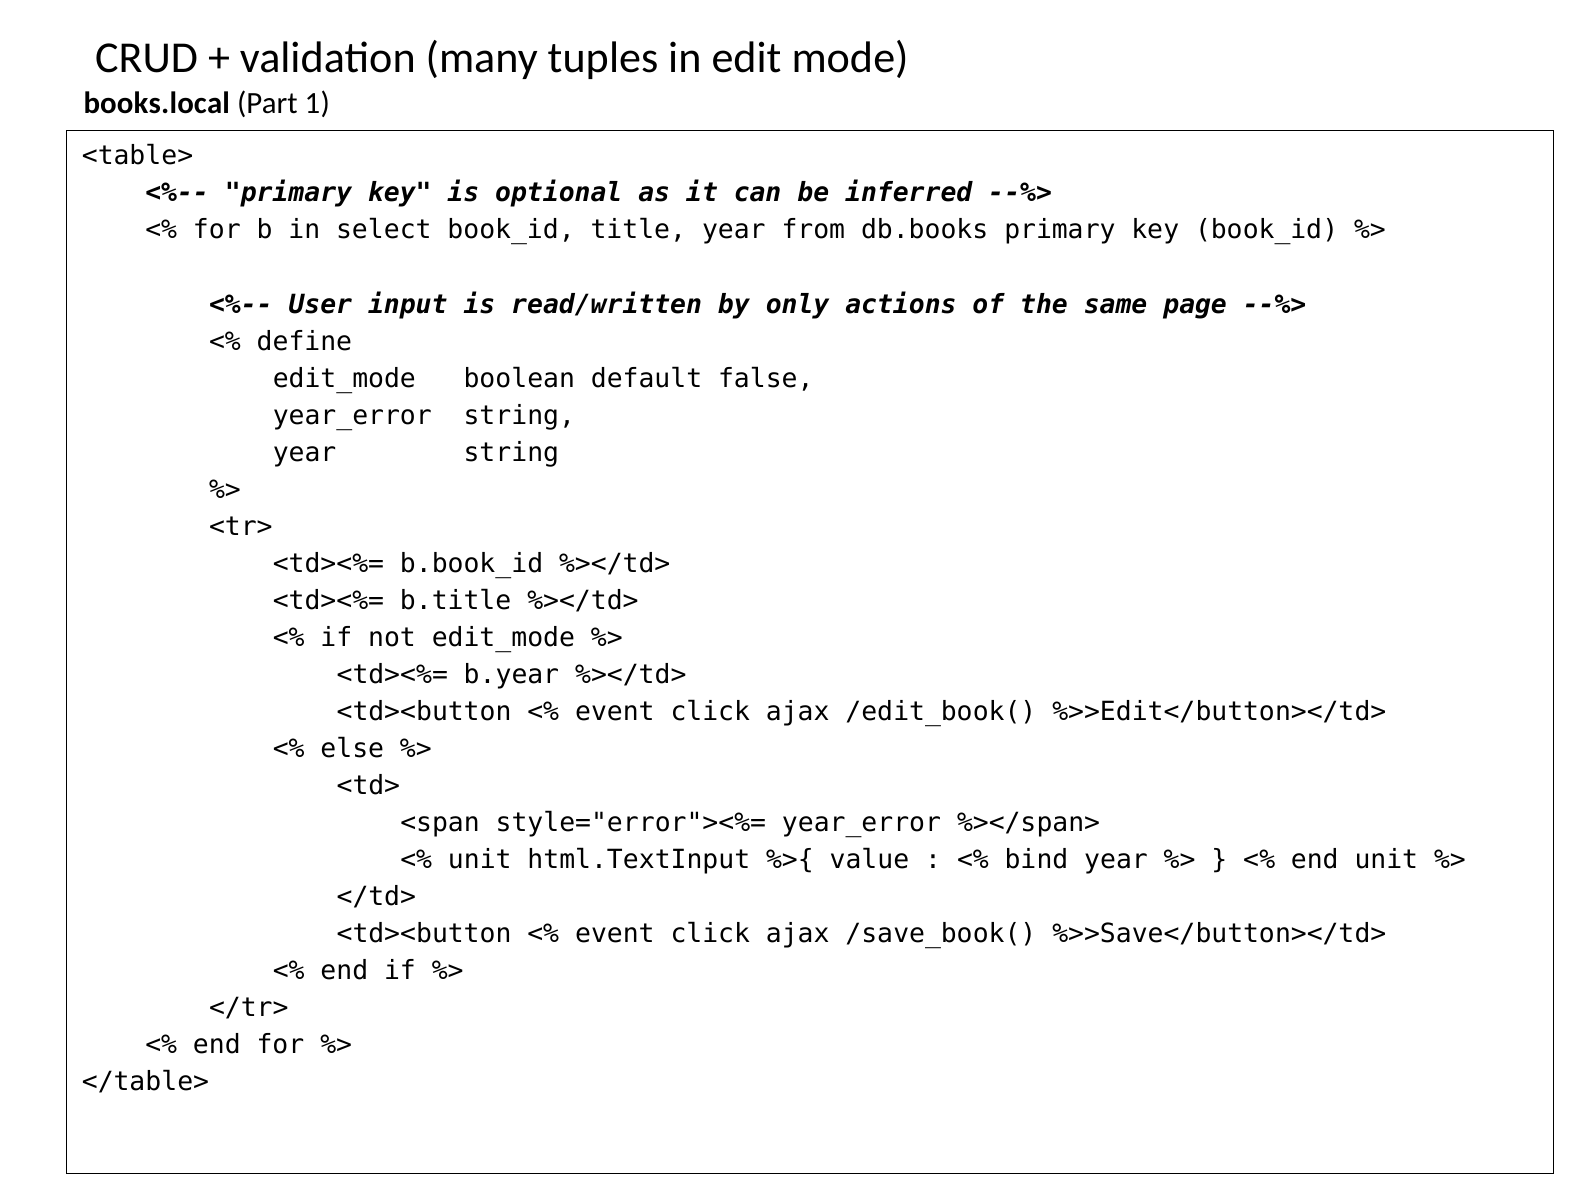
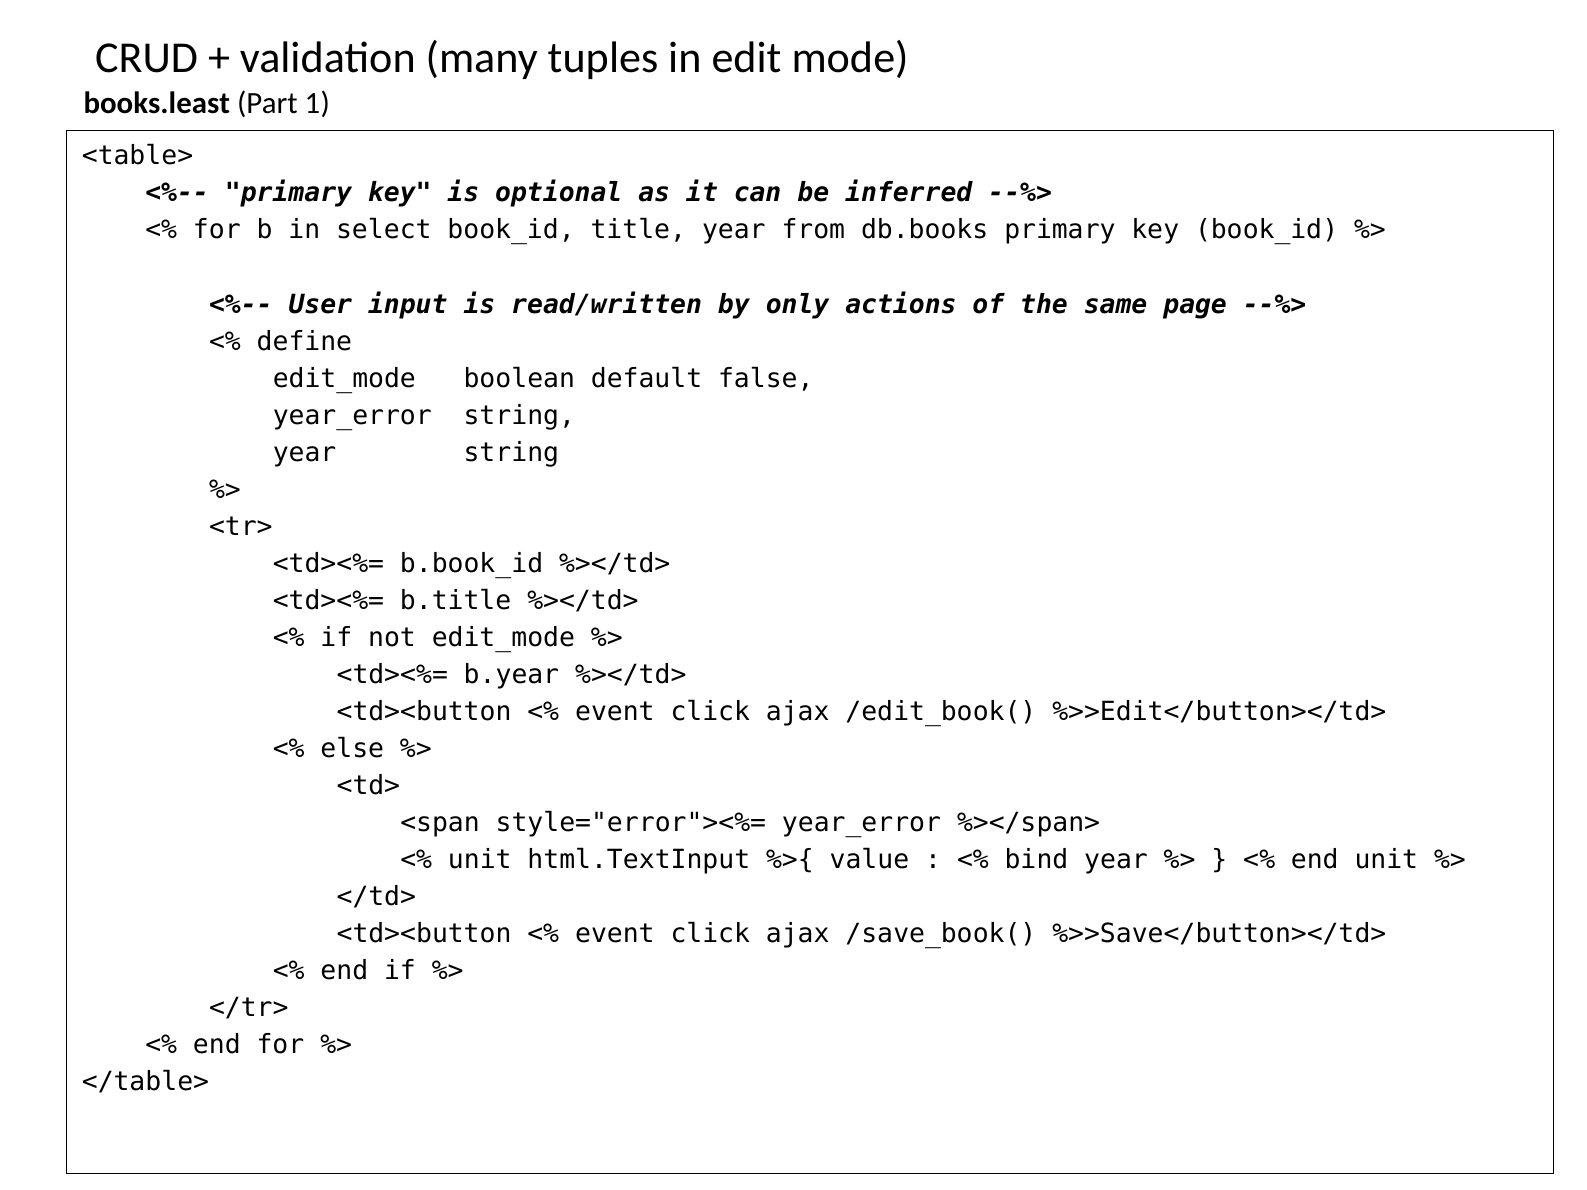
books.local: books.local -> books.least (157, 104)
